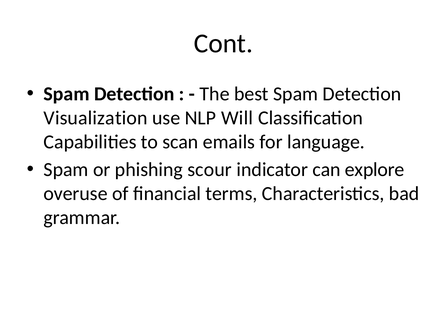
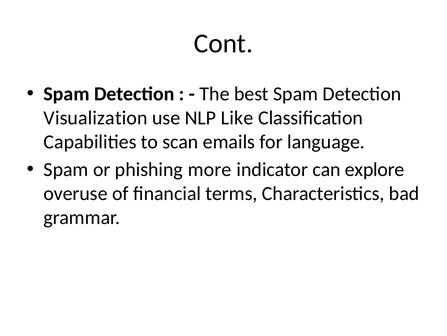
Will: Will -> Like (237, 118)
scour: scour -> more (210, 169)
